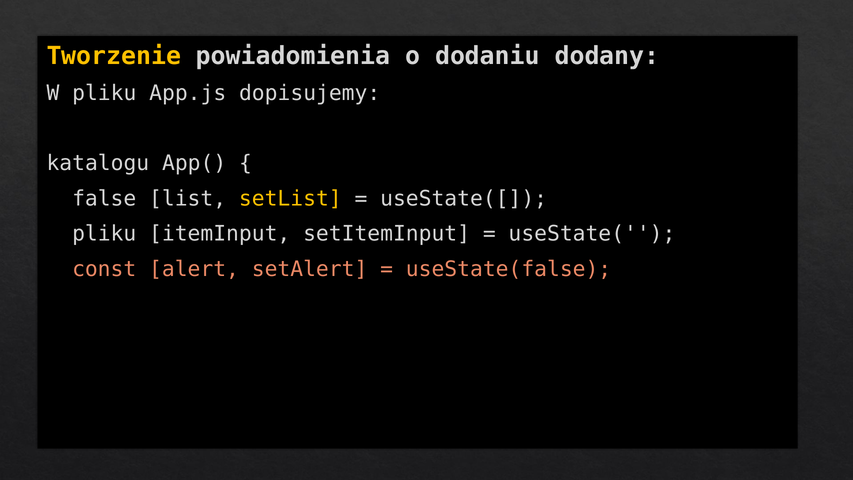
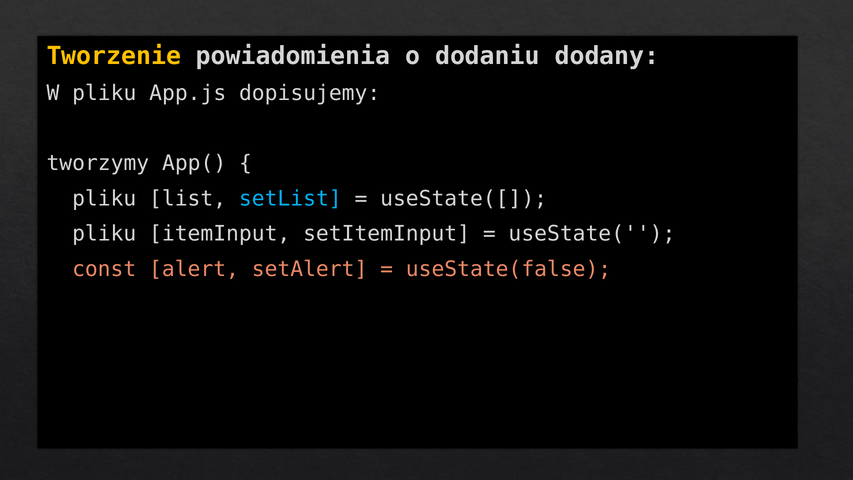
katalogu: katalogu -> tworzymy (98, 163)
false: false -> pliku (104, 199)
setList colour: yellow -> light blue (290, 199)
